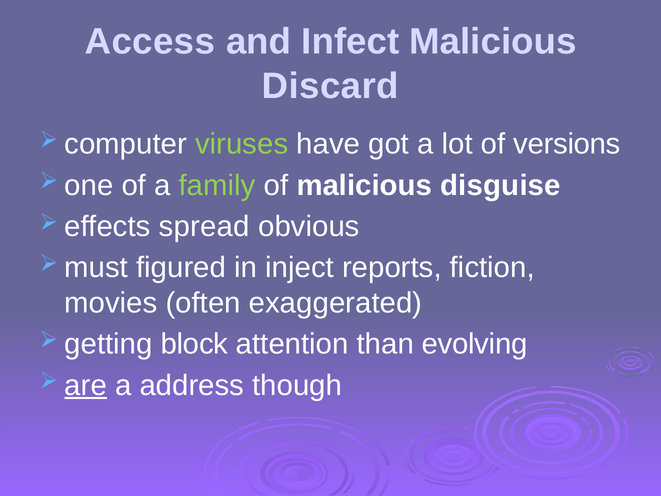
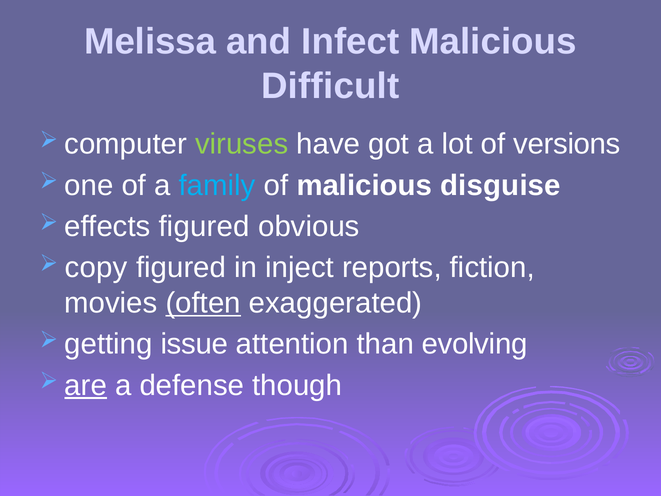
Access: Access -> Melissa (150, 42)
Discard: Discard -> Difficult (330, 86)
family colour: light green -> light blue (217, 185)
effects spread: spread -> figured (204, 226)
must: must -> copy (96, 268)
often underline: none -> present (203, 303)
block: block -> issue (194, 344)
address: address -> defense (192, 385)
